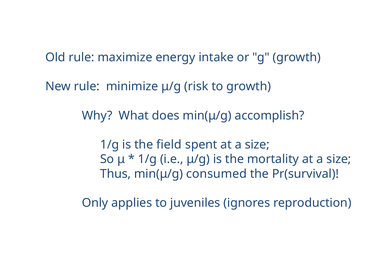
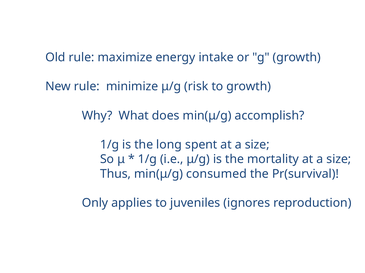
field: field -> long (169, 145)
